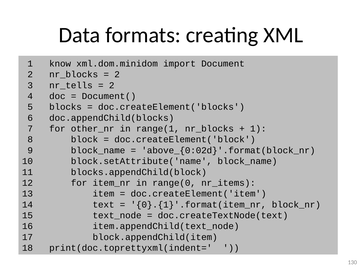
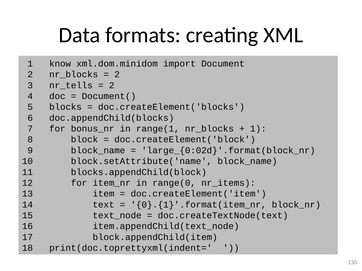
other_nr: other_nr -> bonus_nr (93, 129)
above_{0:02d}'.format(block_nr: above_{0:02d}'.format(block_nr -> large_{0:02d}'.format(block_nr (228, 151)
